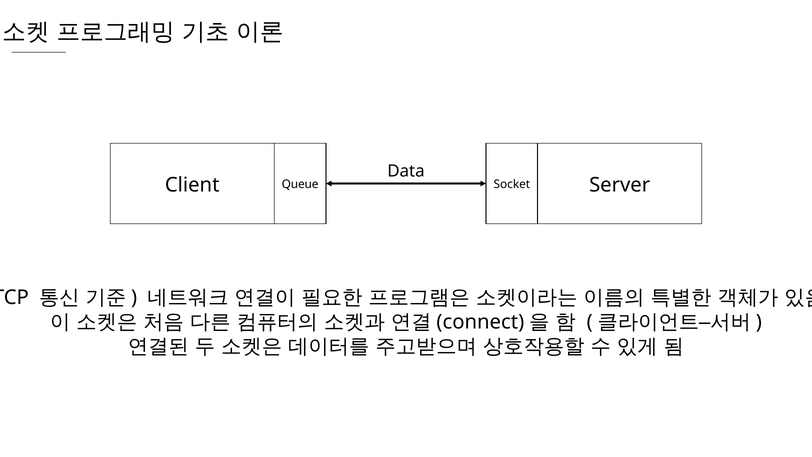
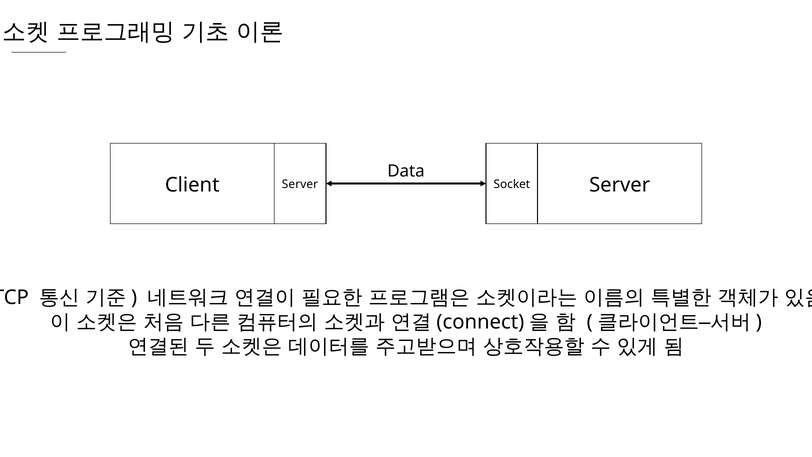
Queue: Queue -> Server (300, 184)
